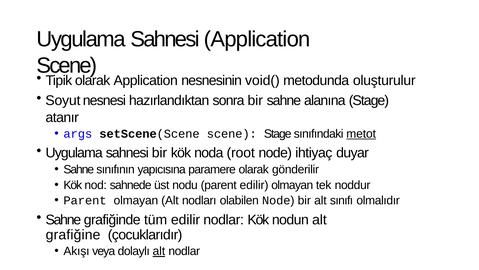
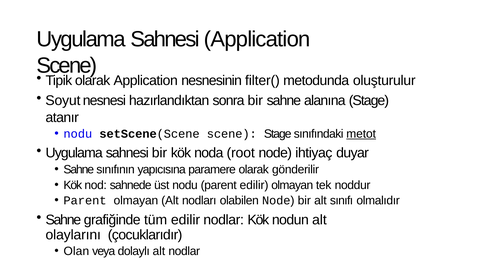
void(: void( -> filter( (262, 80)
args: args -> nodu (78, 134)
grafiğine: grafiğine -> olaylarını (73, 234)
Akışı: Akışı -> Olan (76, 251)
alt underline: present -> none (159, 251)
